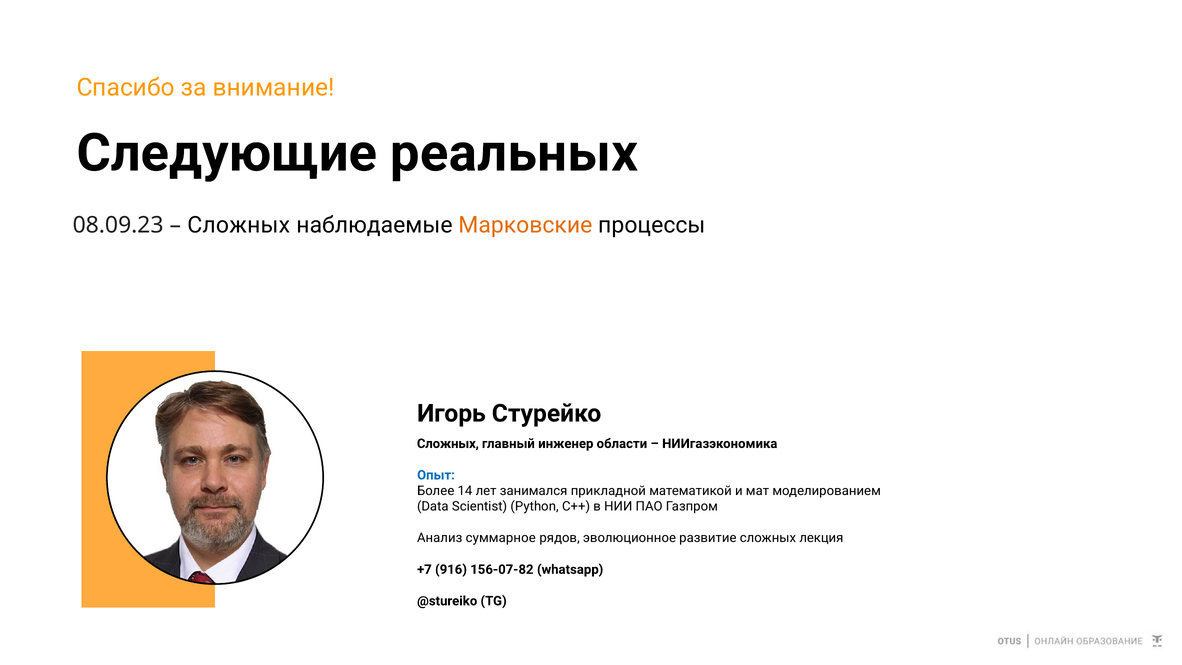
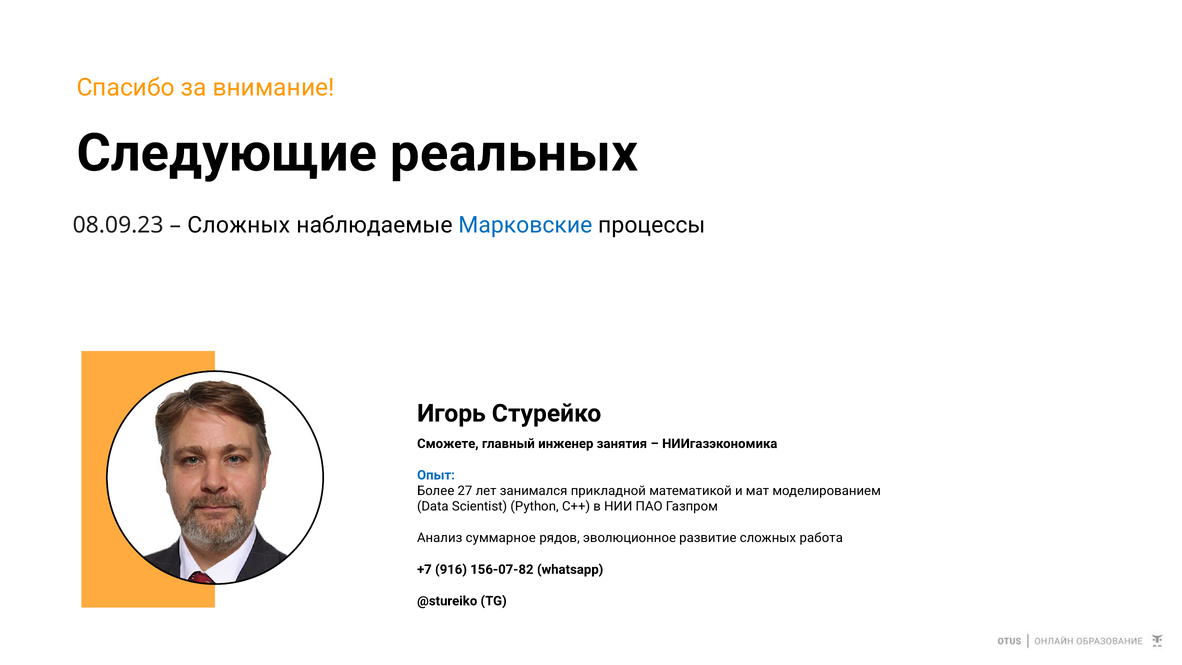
Марковские colour: orange -> blue (525, 225)
Сложных: Сложных -> Сможете (448, 444)
области: области -> занятия (622, 444)
14: 14 -> 27 (465, 491)
лекция: лекция -> работа (821, 538)
